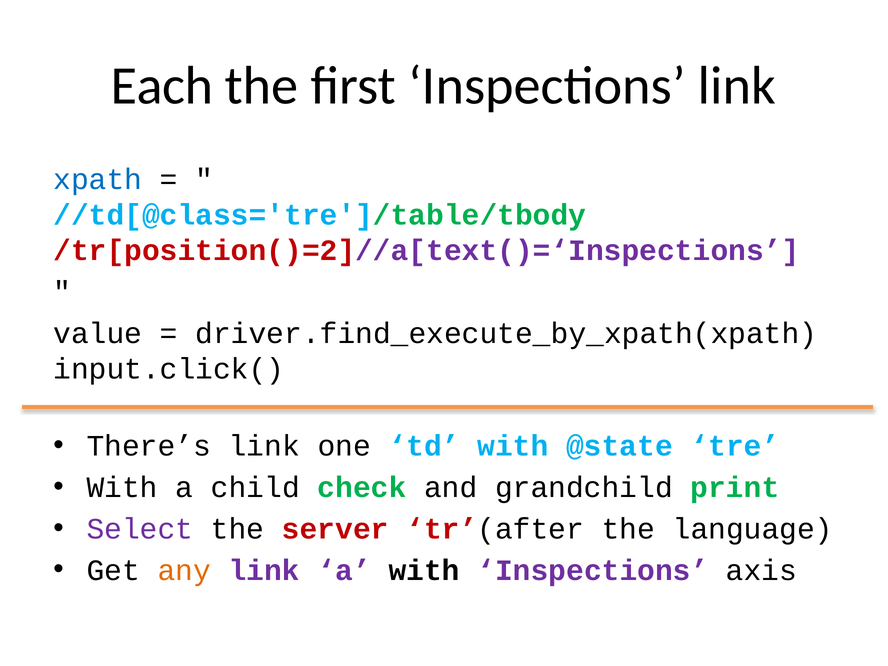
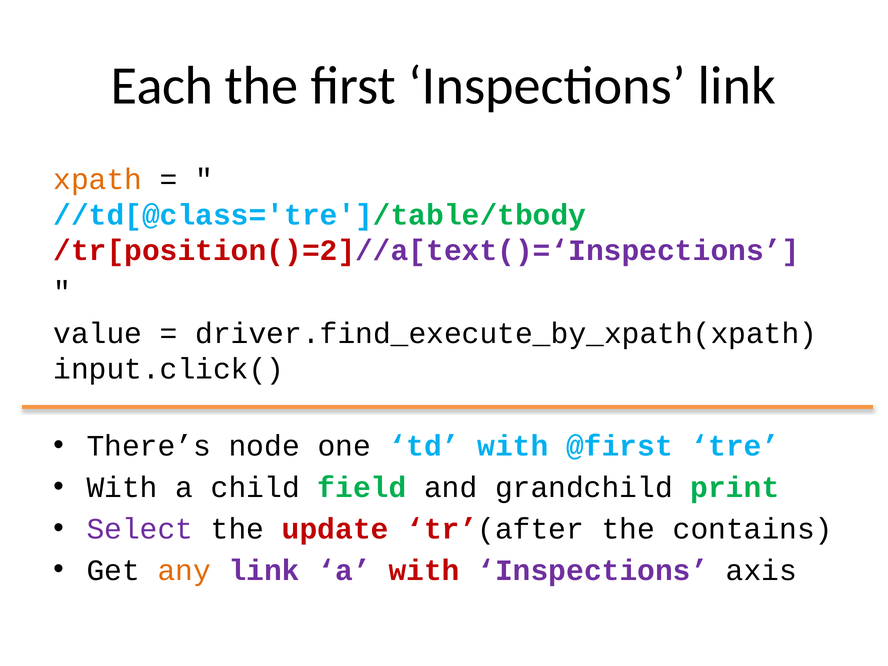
xpath colour: blue -> orange (98, 180)
There’s link: link -> node (264, 446)
@state: @state -> @first (619, 446)
check: check -> field (362, 487)
server: server -> update (335, 529)
language: language -> contains (753, 529)
with colour: black -> red (424, 570)
